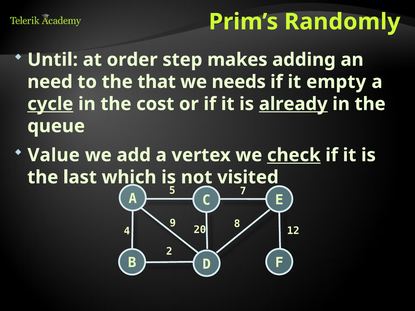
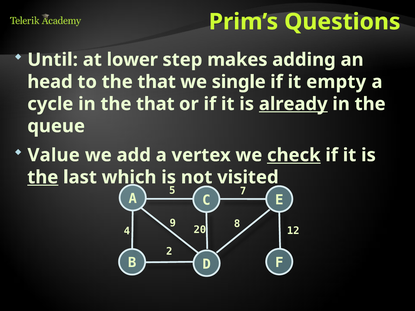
Randomly: Randomly -> Questions (342, 22)
order: order -> lower (132, 60)
need: need -> head (50, 82)
needs: needs -> single (239, 82)
cycle underline: present -> none (50, 104)
in the cost: cost -> that (155, 104)
the underline: none -> present (43, 177)
